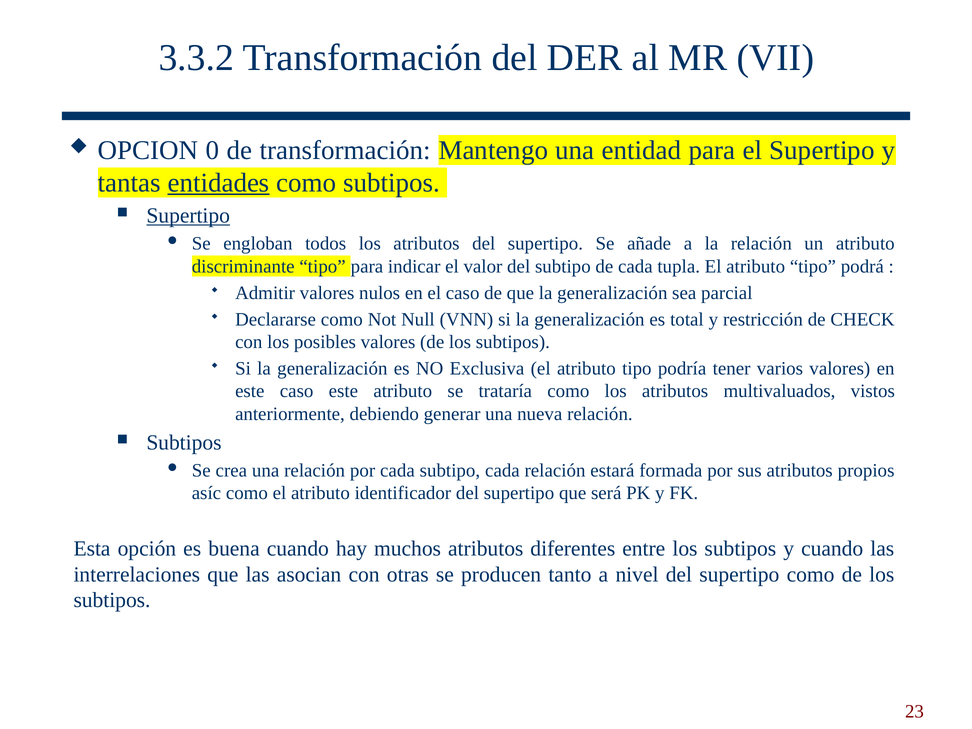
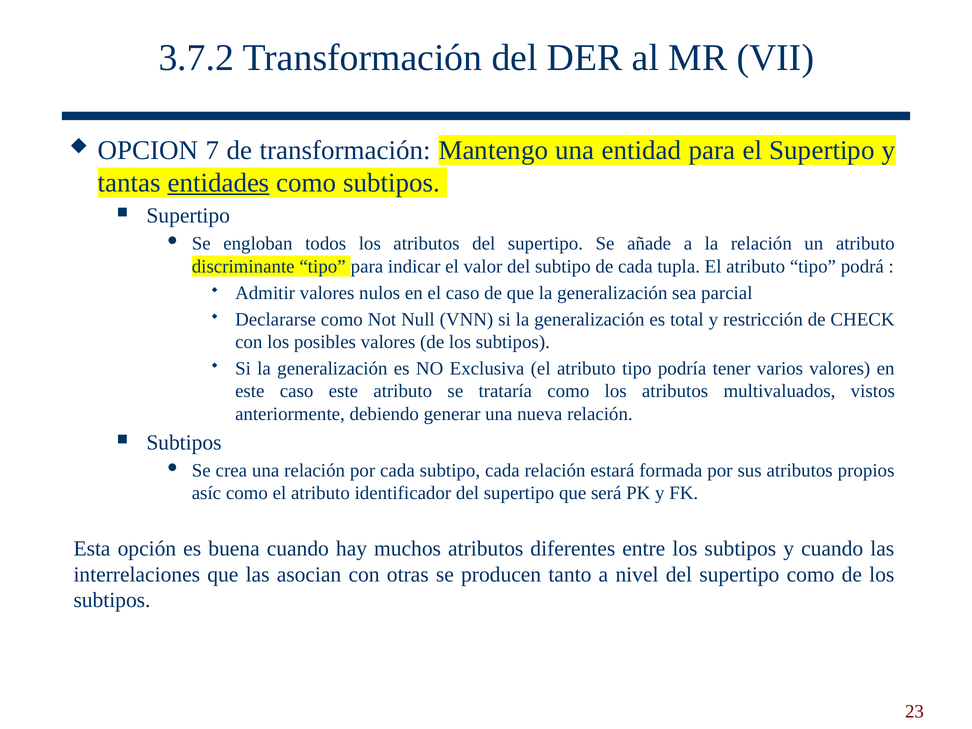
3.3.2: 3.3.2 -> 3.7.2 (196, 58)
0: 0 -> 7 (213, 150)
Supertipo underline: present -> none (188, 216)
